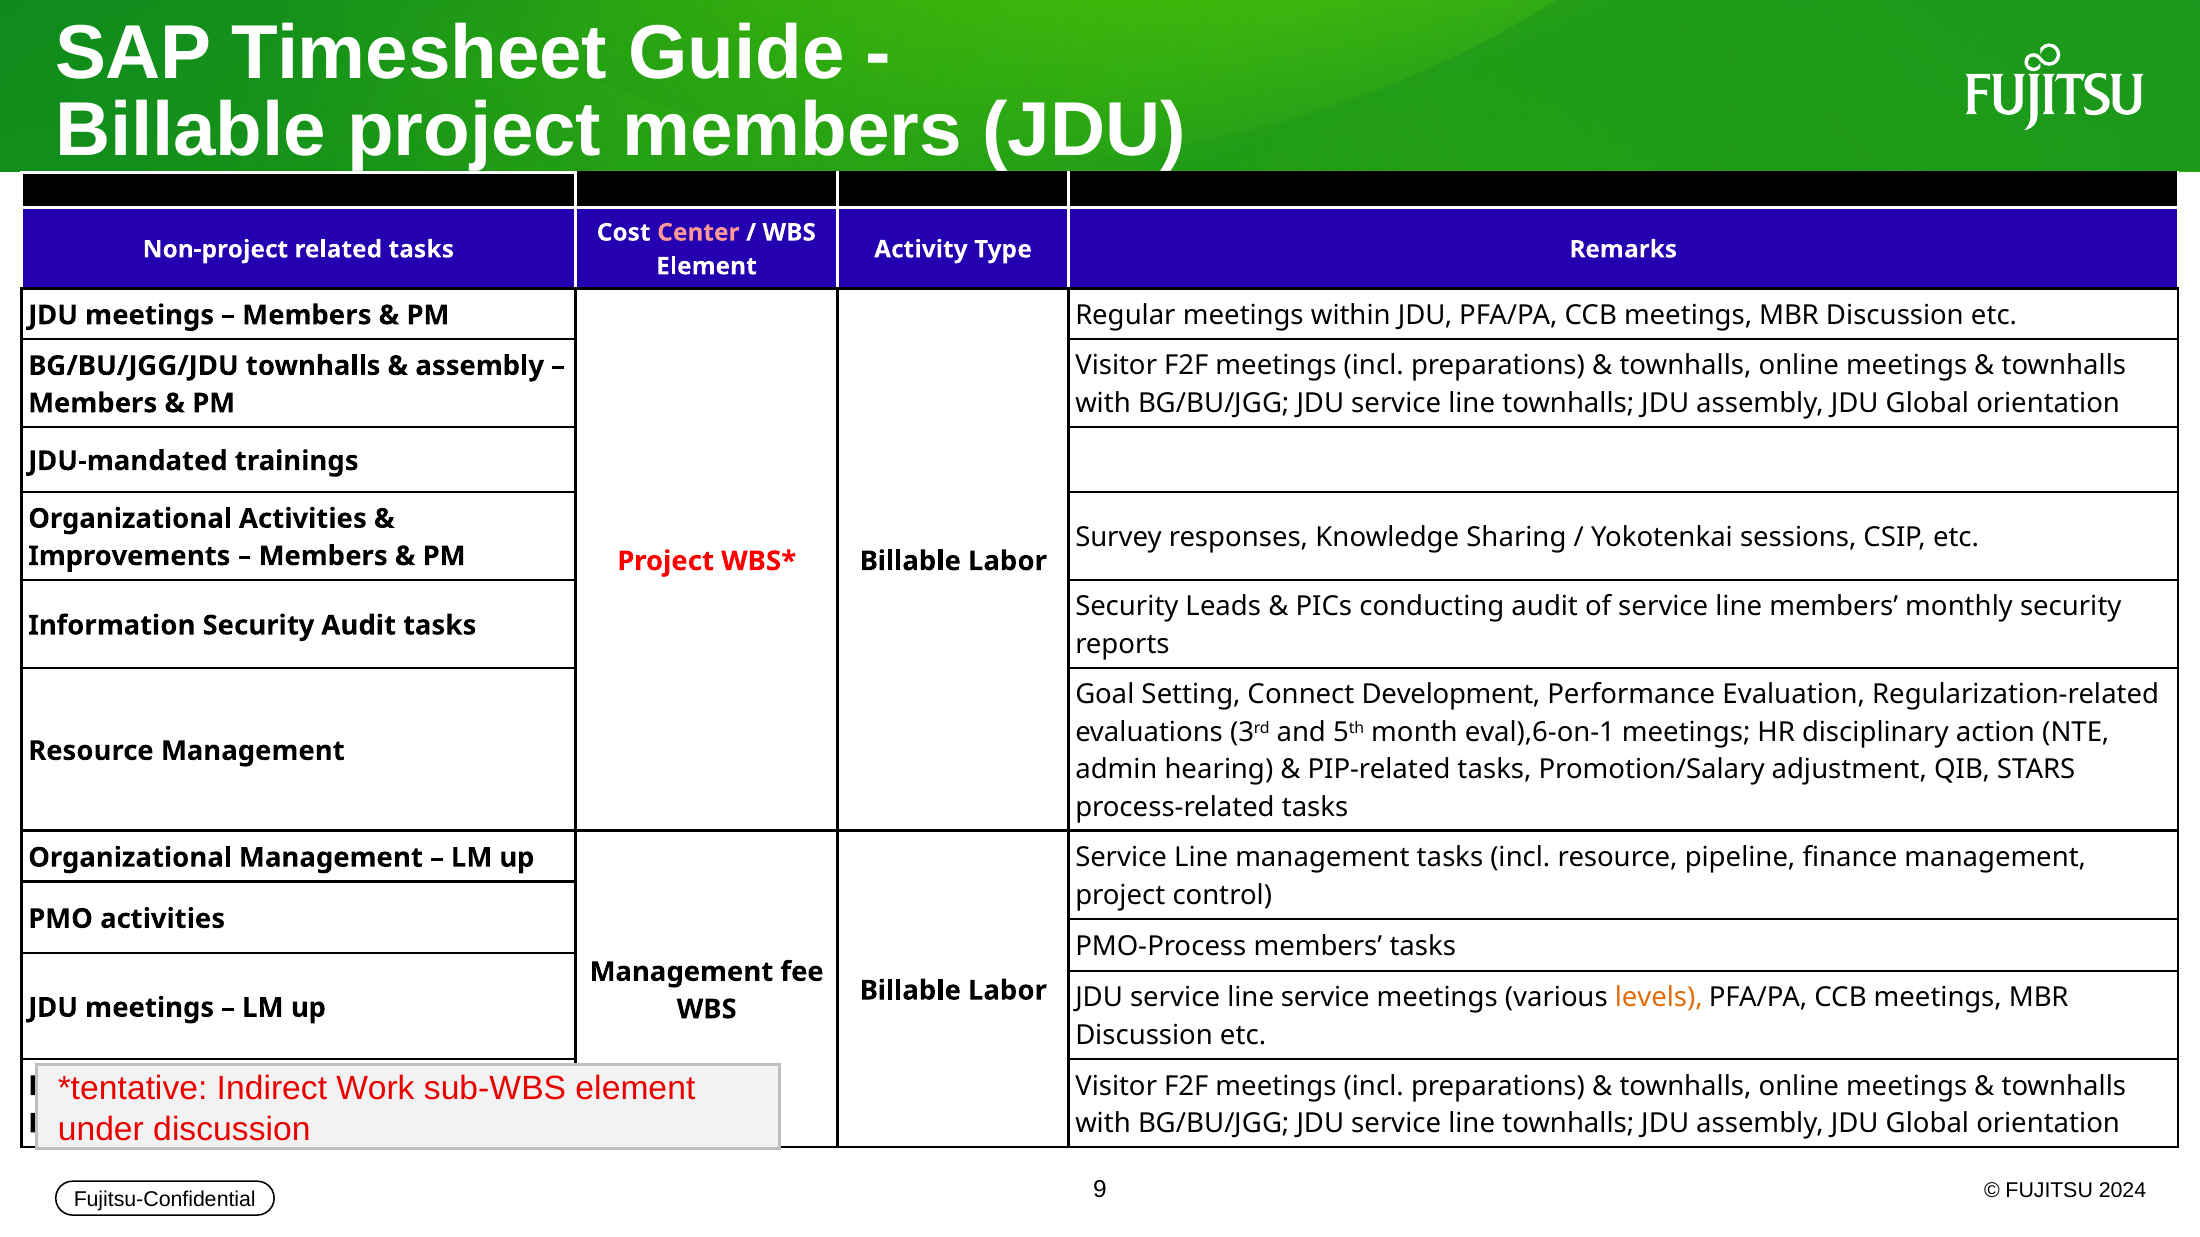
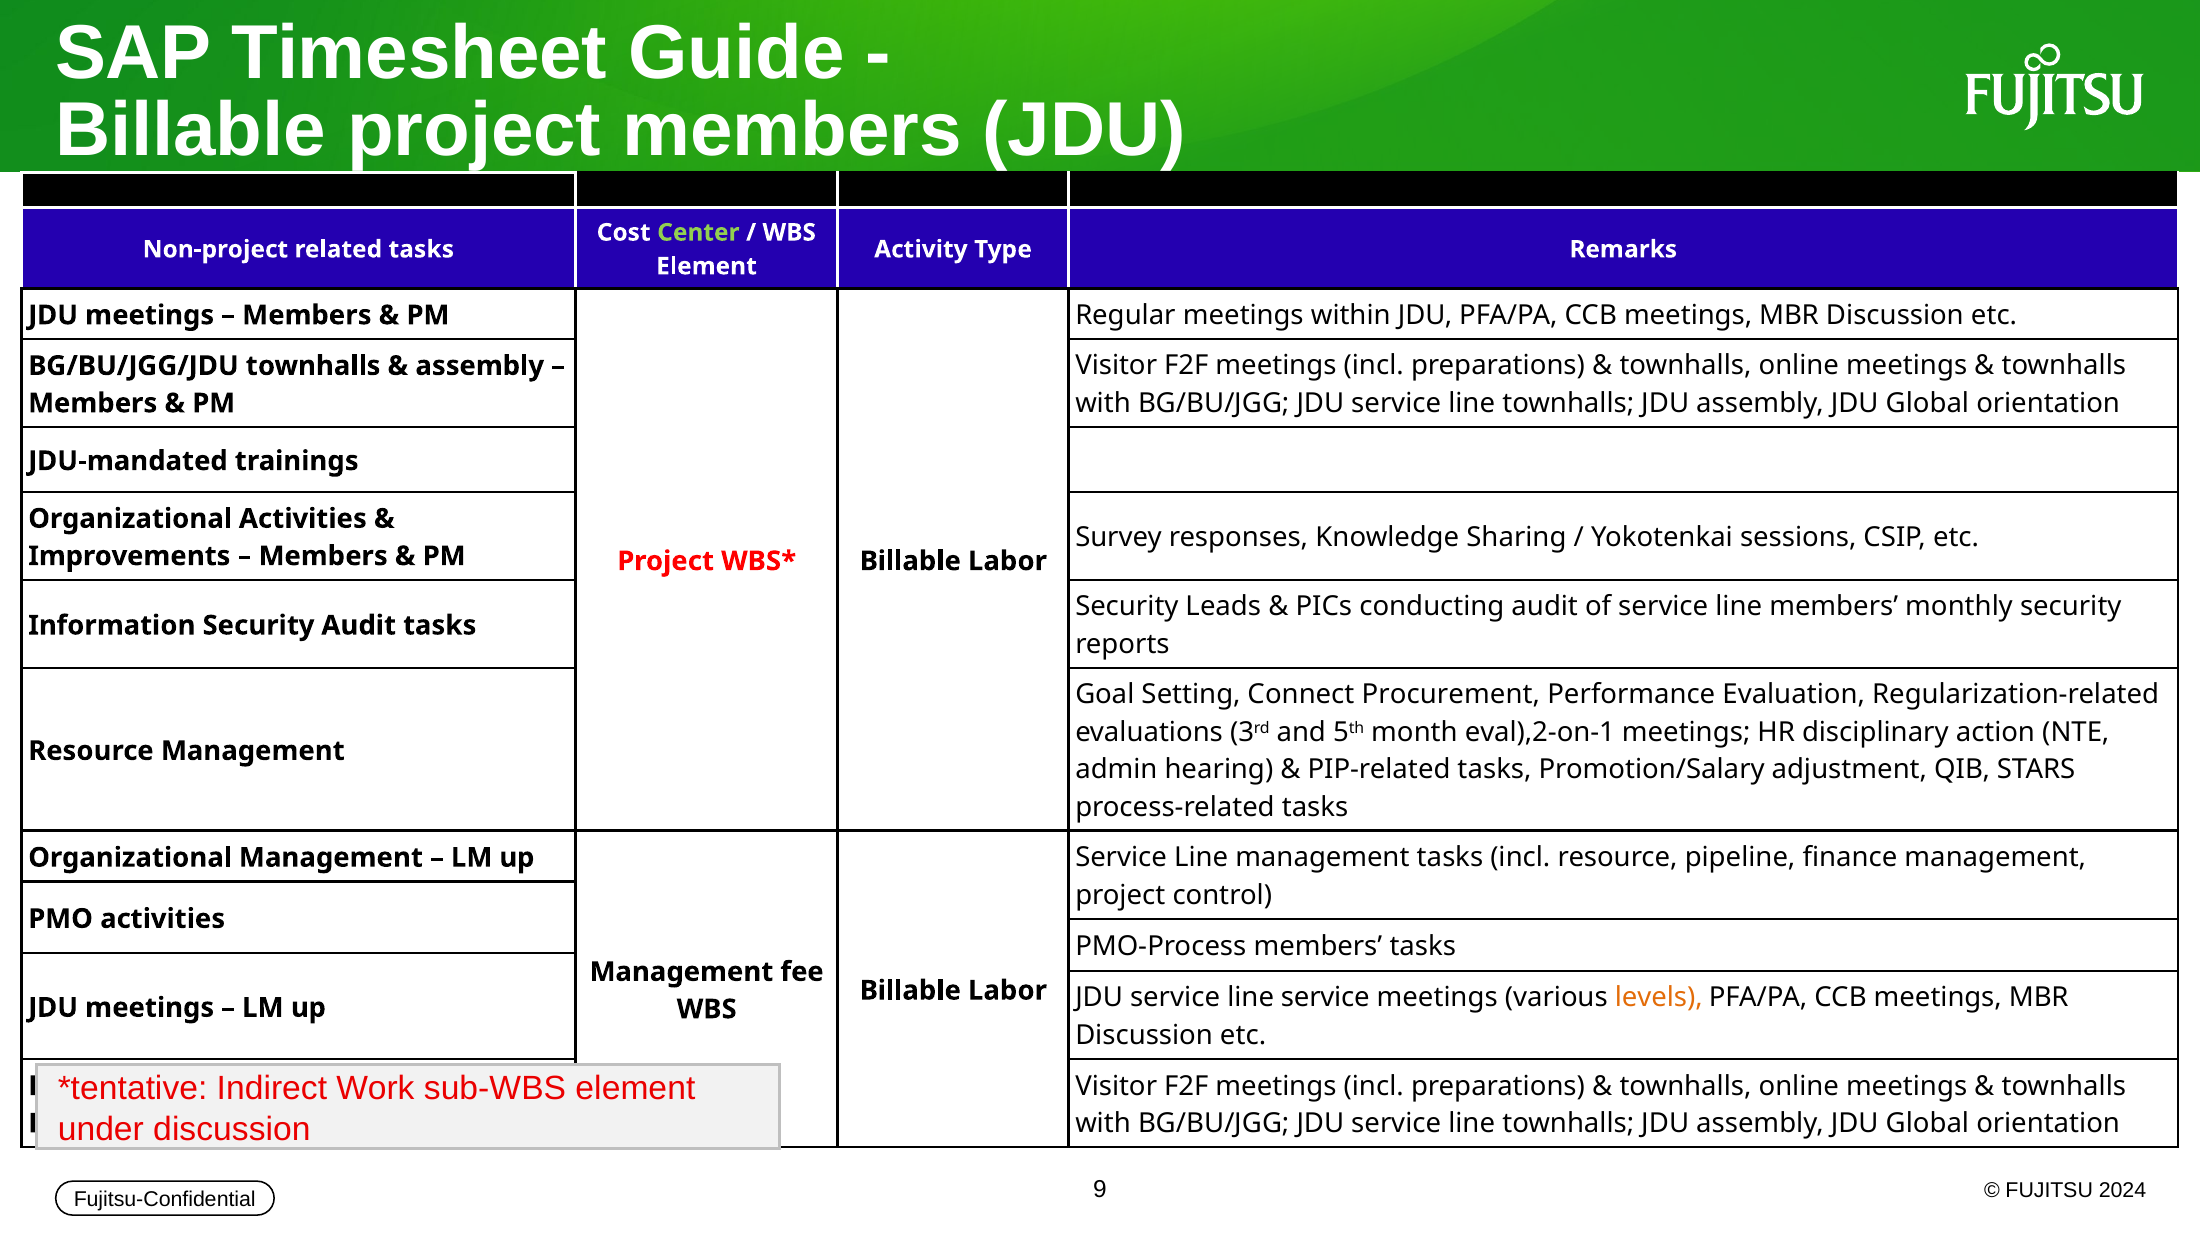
Center colour: pink -> light green (698, 233)
Development: Development -> Procurement (1451, 695)
eval),6-on-1: eval),6-on-1 -> eval),2-on-1 (1540, 733)
